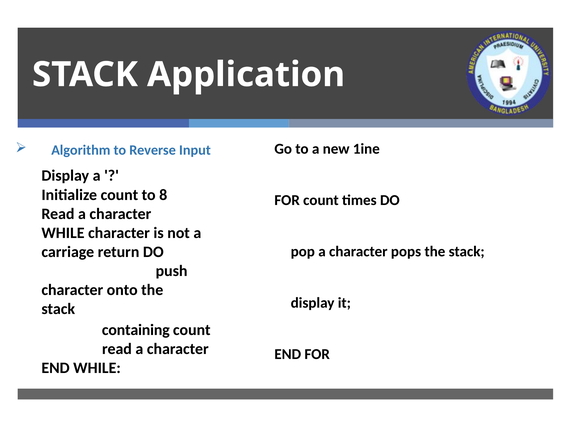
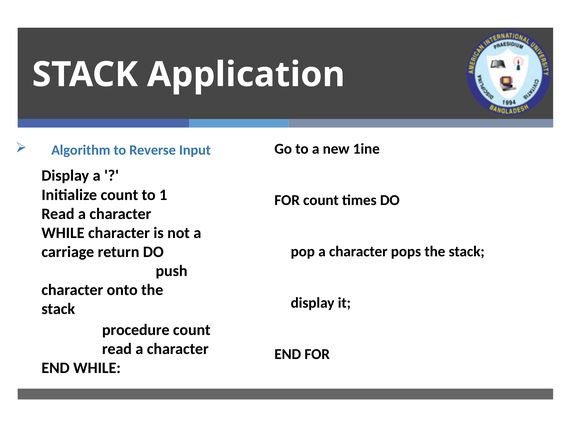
8: 8 -> 1 (163, 195)
containing: containing -> procedure (136, 330)
